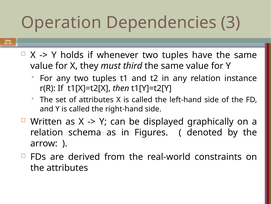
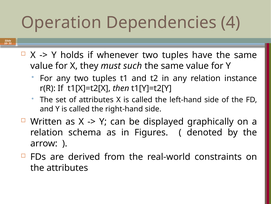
3: 3 -> 4 (231, 23)
third: third -> such (133, 66)
